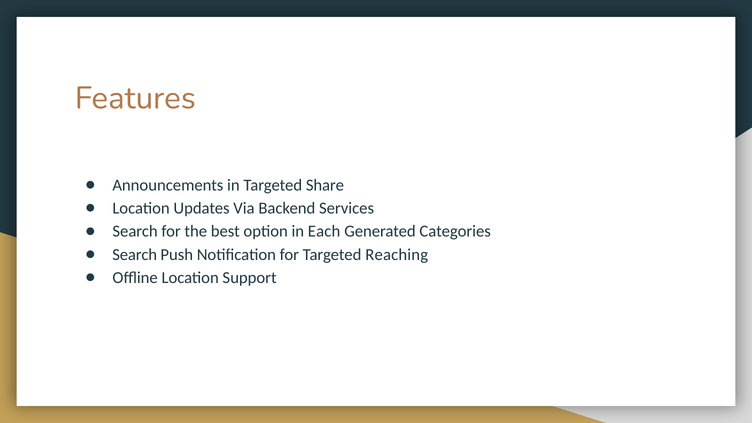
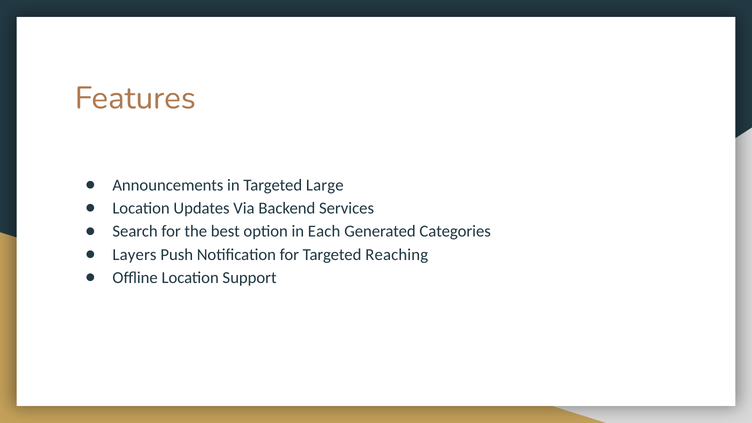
Share: Share -> Large (325, 185)
Search: Search -> Layers (134, 255)
